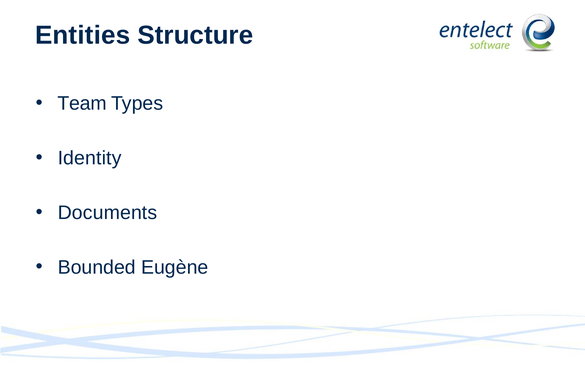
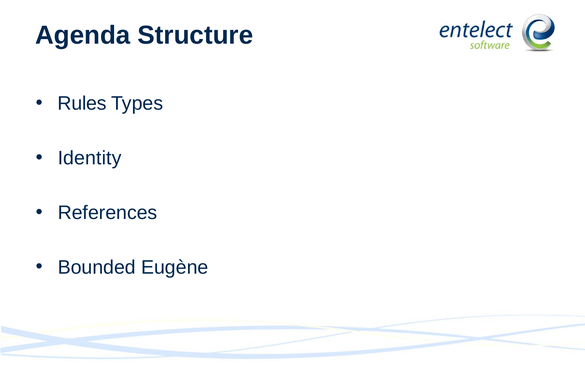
Entities: Entities -> Agenda (83, 35)
Team: Team -> Rules (82, 103)
Documents: Documents -> References (108, 212)
